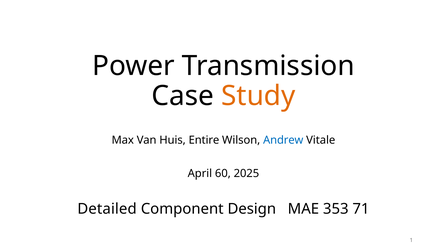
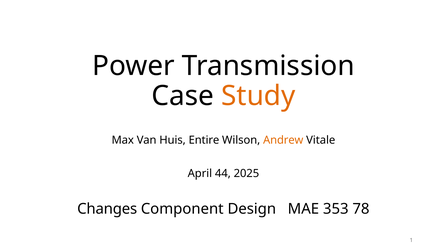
Andrew colour: blue -> orange (283, 140)
60: 60 -> 44 (223, 173)
Detailed: Detailed -> Changes (107, 209)
71: 71 -> 78 (361, 209)
